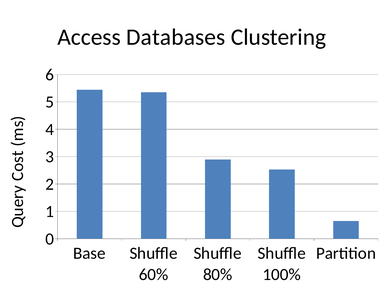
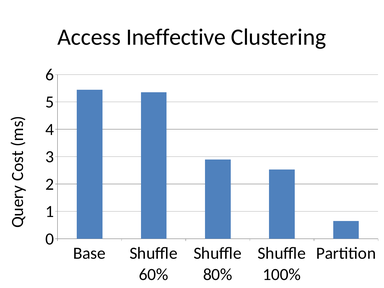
Databases: Databases -> Ineffective (176, 37)
